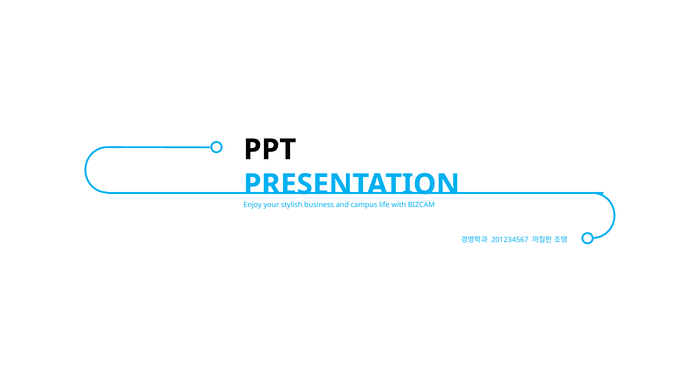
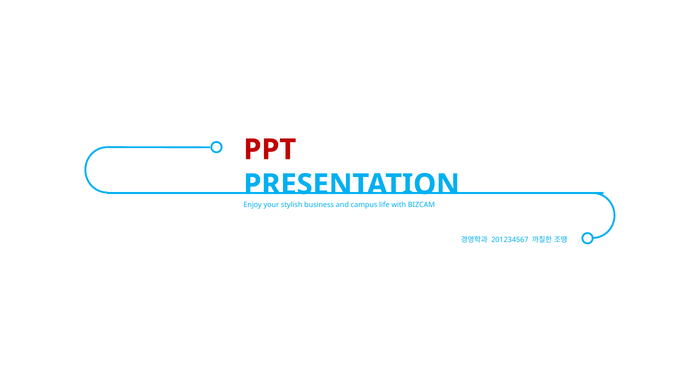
PPT colour: black -> red (270, 150)
